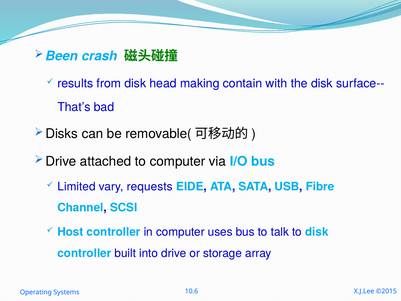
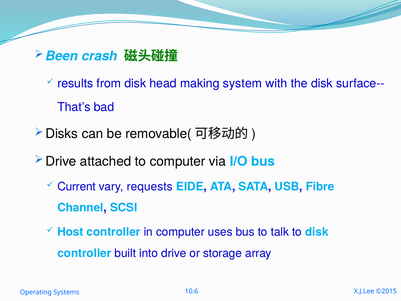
contain: contain -> system (242, 83)
Limited: Limited -> Current (77, 186)
